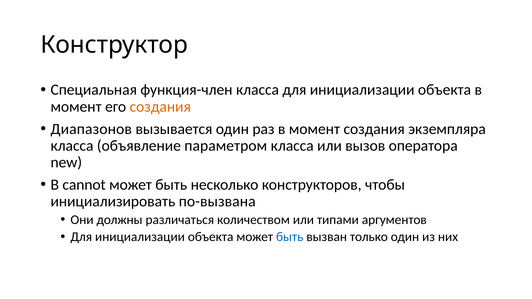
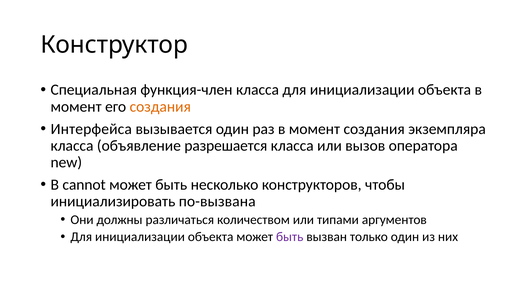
Диапазонов: Диапазонов -> Интерфейса (91, 129)
параметром: параметром -> разрешается (226, 146)
быть colour: blue -> purple (290, 237)
